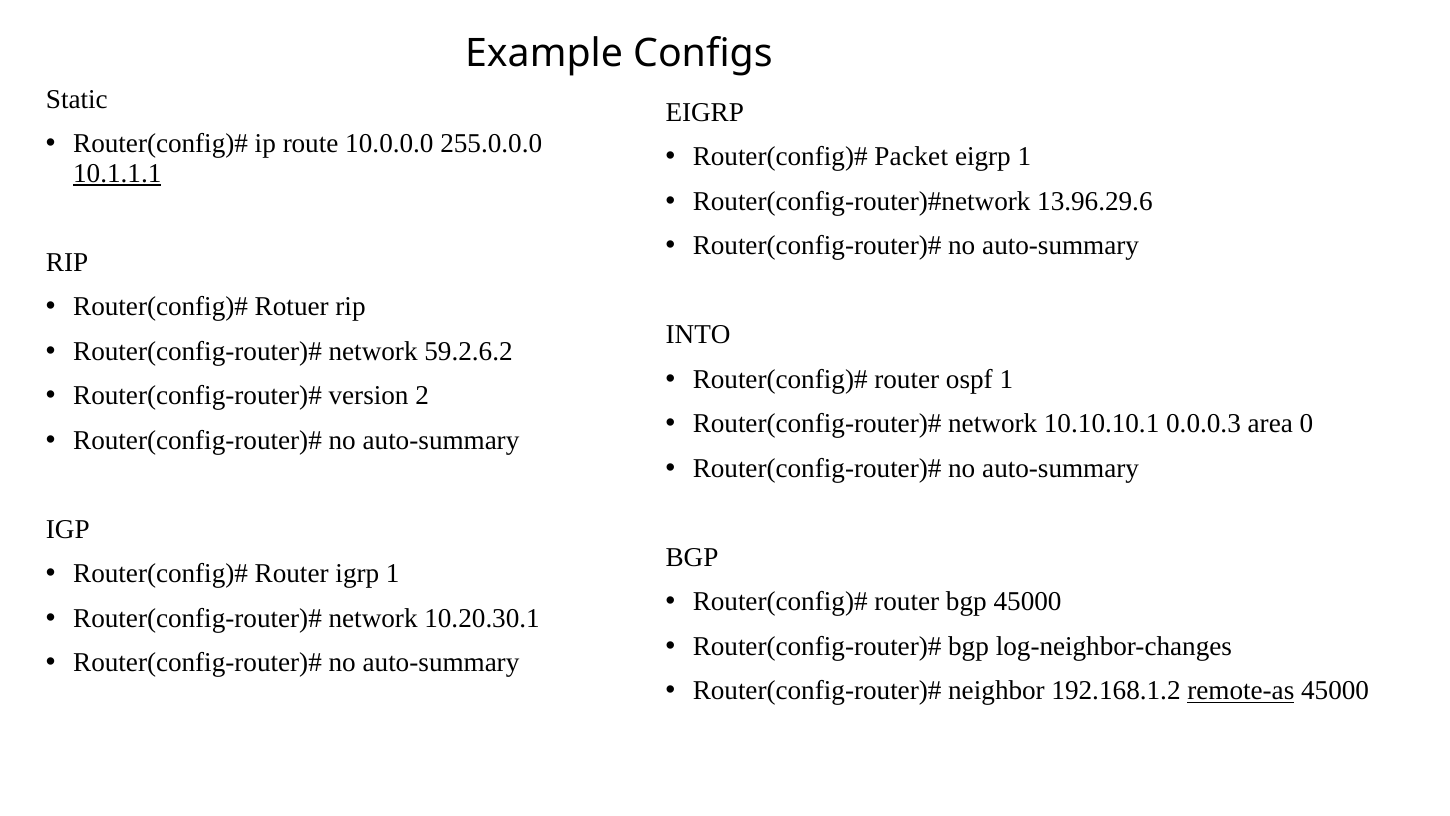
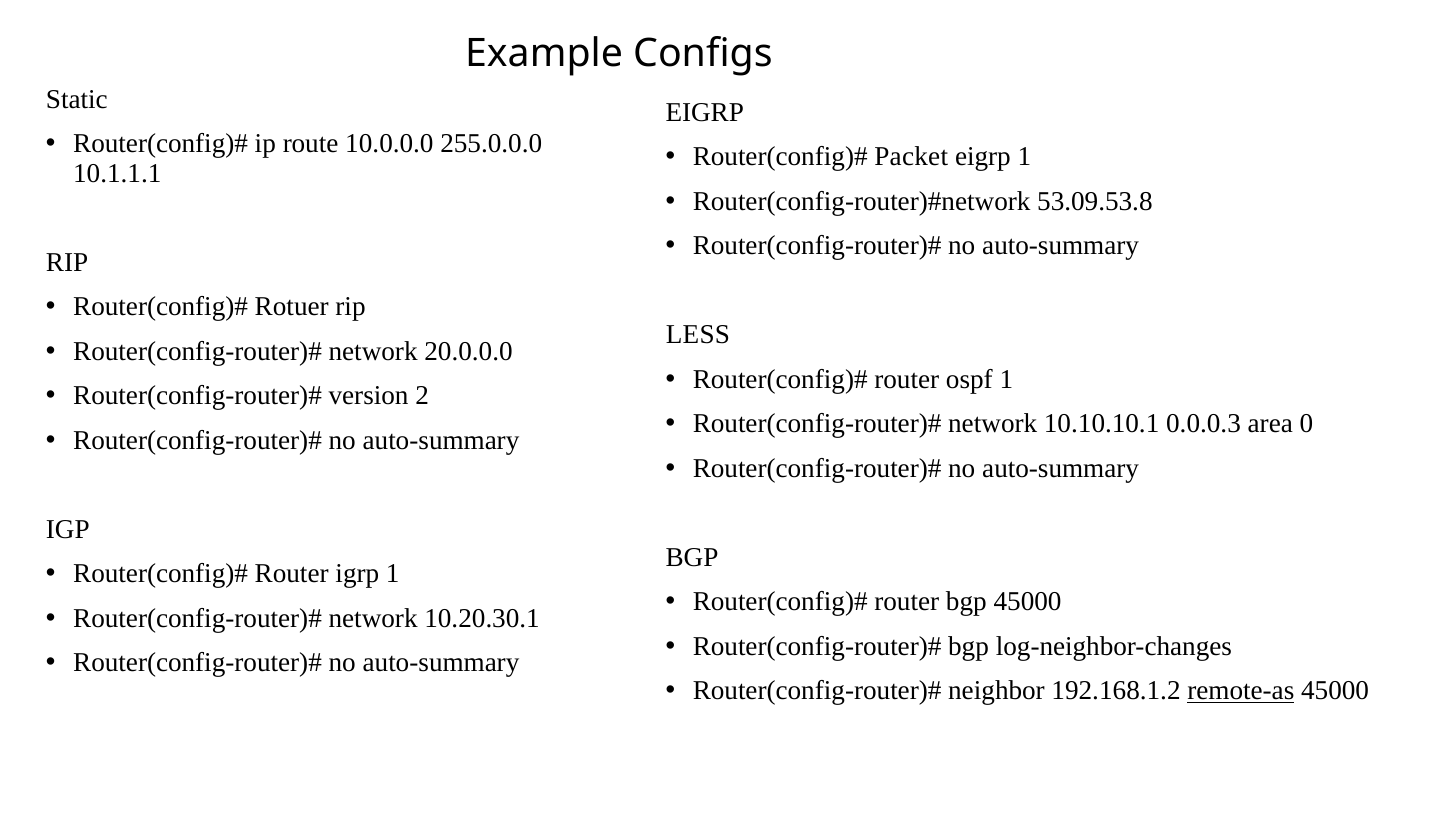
10.1.1.1 underline: present -> none (117, 173)
13.96.29.6: 13.96.29.6 -> 53.09.53.8 (1095, 201)
INTO: INTO -> LESS (698, 335)
59.2.6.2: 59.2.6.2 -> 20.0.0.0 (468, 351)
